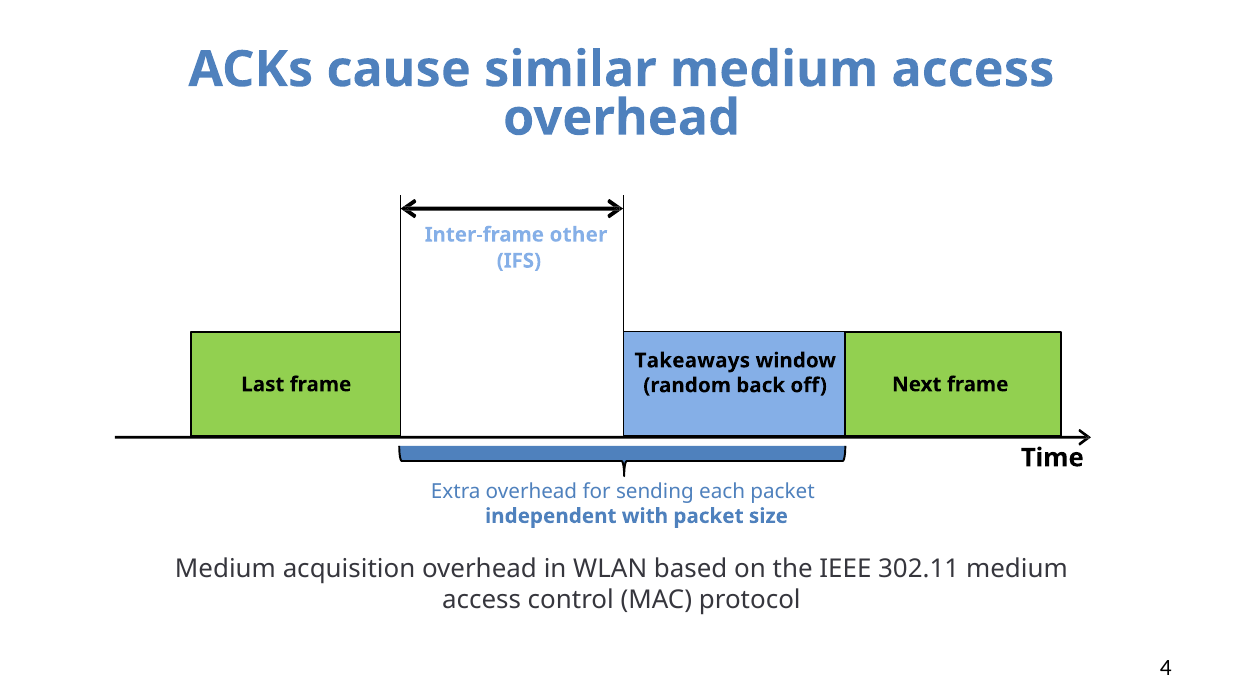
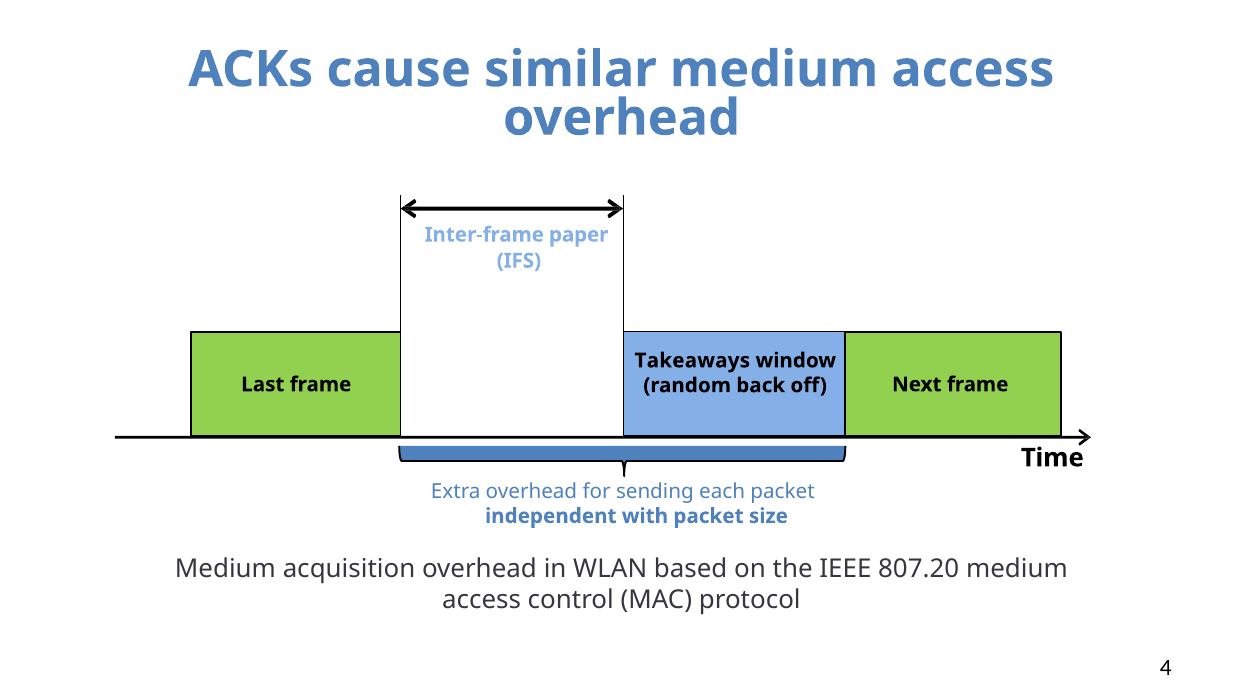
other: other -> paper (579, 235)
302.11: 302.11 -> 807.20 (919, 569)
